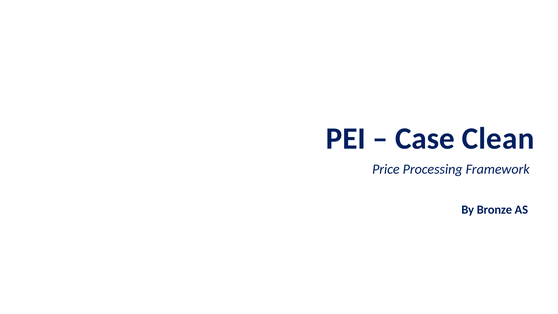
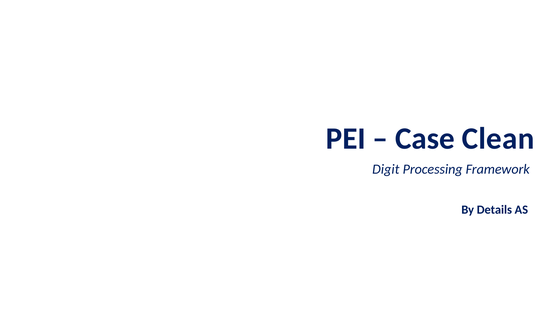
Price: Price -> Digit (386, 169)
Bronze: Bronze -> Details (494, 210)
